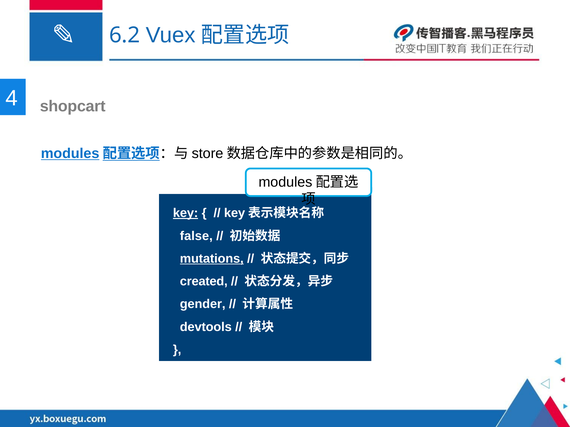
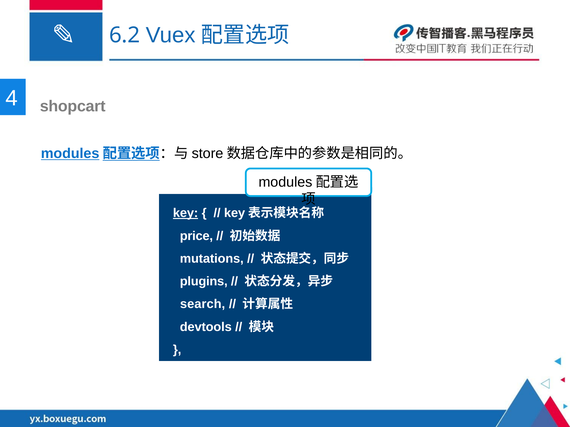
false: false -> price (196, 236)
mutations underline: present -> none (212, 259)
created: created -> plugins (204, 282)
gender: gender -> search (203, 304)
